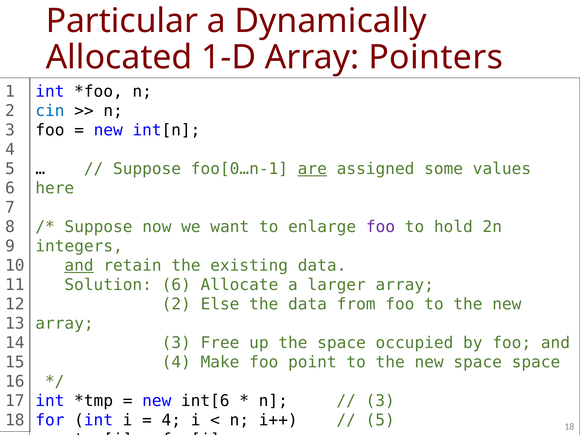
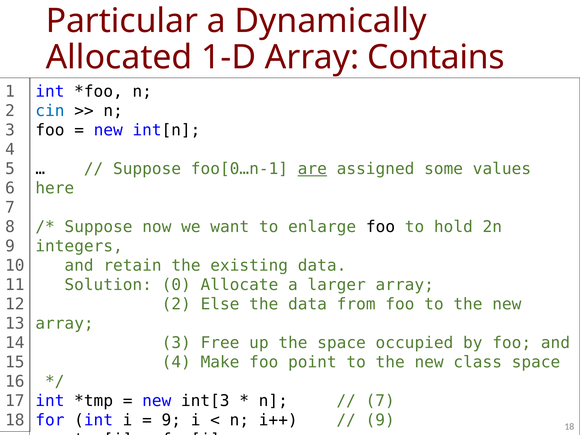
Pointers: Pointers -> Contains (436, 57)
foo colour: purple -> black (380, 227)
and underline: present -> none (79, 265)
Solution 6: 6 -> 0 (176, 285)
new space: space -> class (478, 362)
int[6: int[6 -> int[3 (205, 401)
3: 3 -> 7 (380, 401)
4: 4 -> 9 (171, 420)
5: 5 -> 9 (380, 420)
